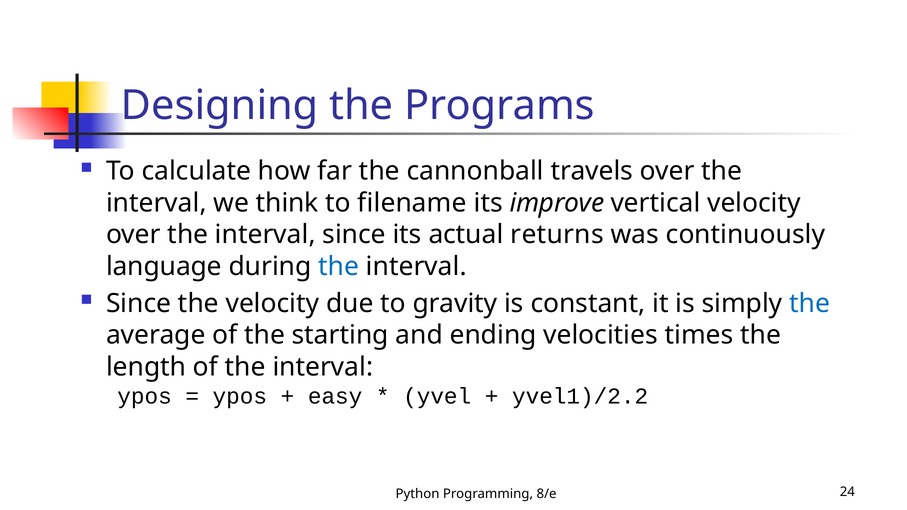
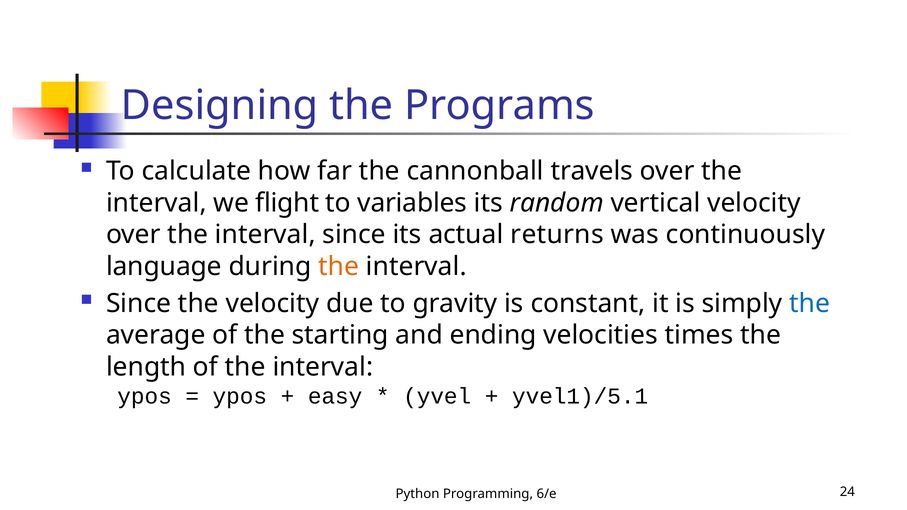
think: think -> flight (287, 203)
filename: filename -> variables (412, 203)
improve: improve -> random (557, 203)
the colour: blue -> orange (339, 267)
yvel1)/2.2: yvel1)/2.2 -> yvel1)/5.1 (580, 396)
8/e: 8/e -> 6/e (547, 494)
